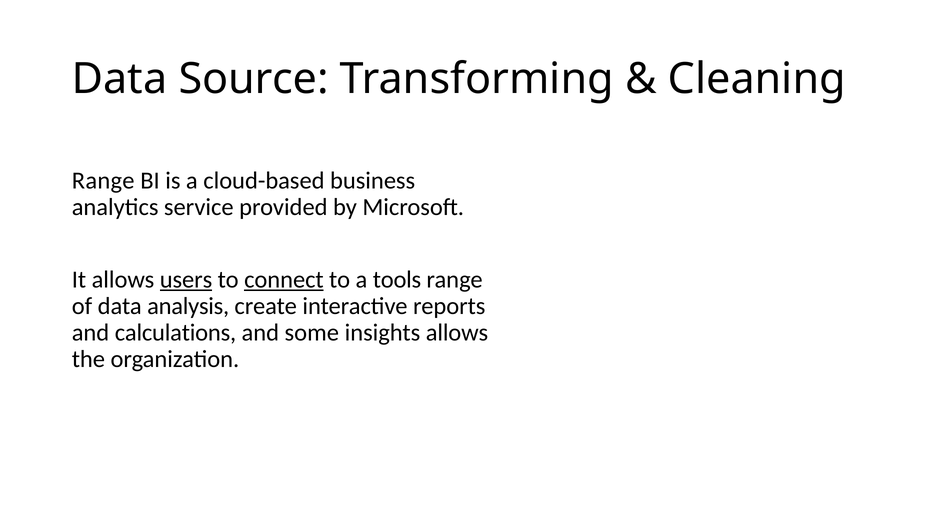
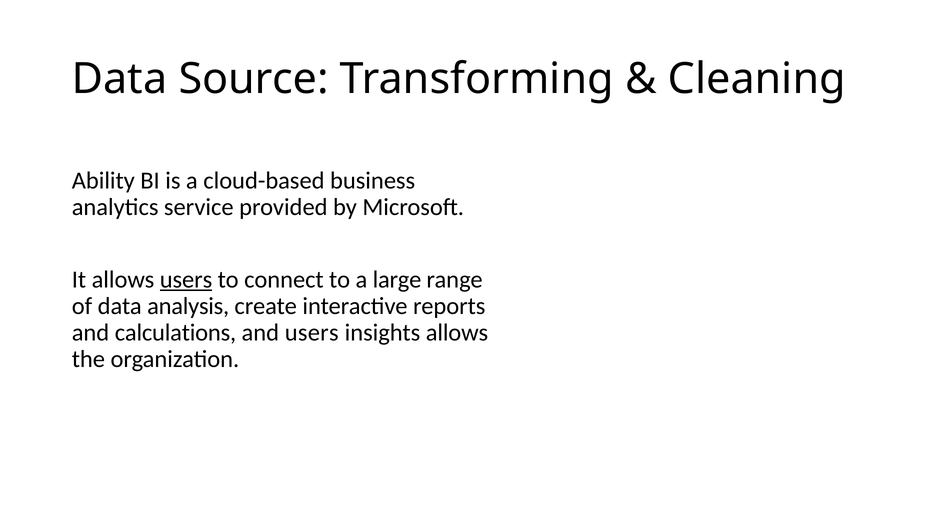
Range: Range -> Ability (103, 180)
connect underline: present -> none (284, 280)
tools: tools -> large (397, 280)
and some: some -> users (312, 333)
